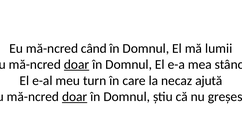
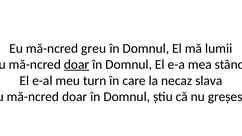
când: când -> greu (94, 48)
ajută: ajută -> slava (209, 81)
doar underline: present -> none (75, 97)
